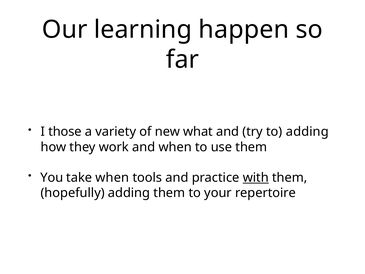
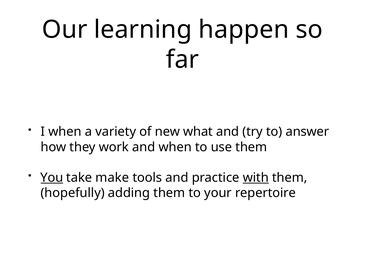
I those: those -> when (65, 132)
to adding: adding -> answer (307, 132)
You underline: none -> present (52, 177)
take when: when -> make (112, 177)
